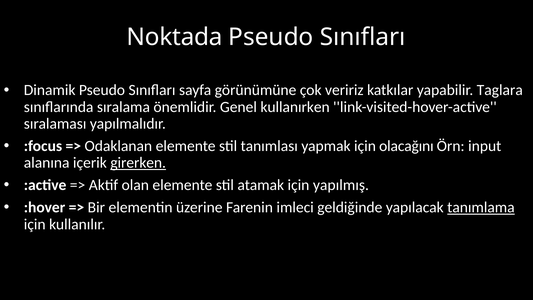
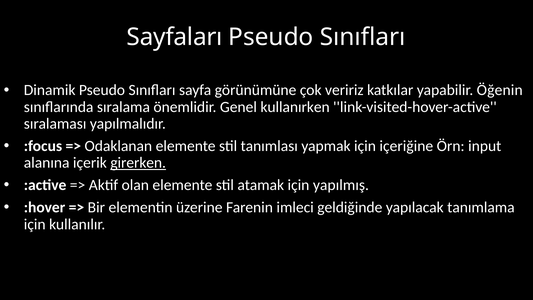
Noktada: Noktada -> Sayfaları (175, 37)
Taglara: Taglara -> Öğenin (500, 90)
olacağını: olacağını -> içeriğine (406, 146)
tanımlama underline: present -> none (481, 207)
